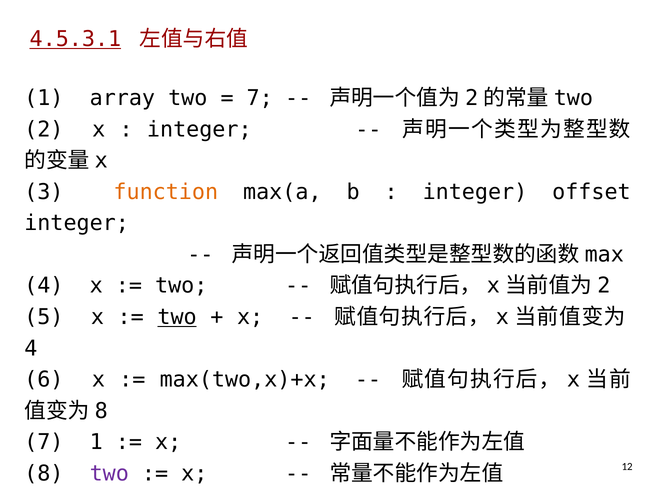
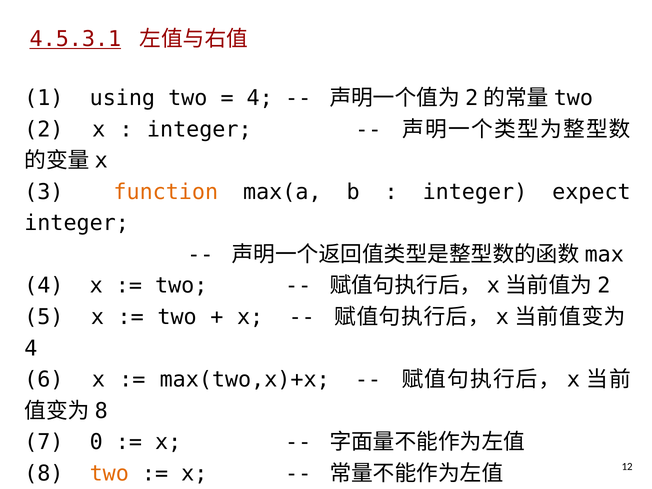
array: array -> using (122, 98)
7: 7 -> 4 (260, 98)
offset: offset -> expect (591, 192)
two underline: present -> none (177, 317)
7 1: 1 -> 0 (96, 442)
two colour: purple -> orange (109, 474)
